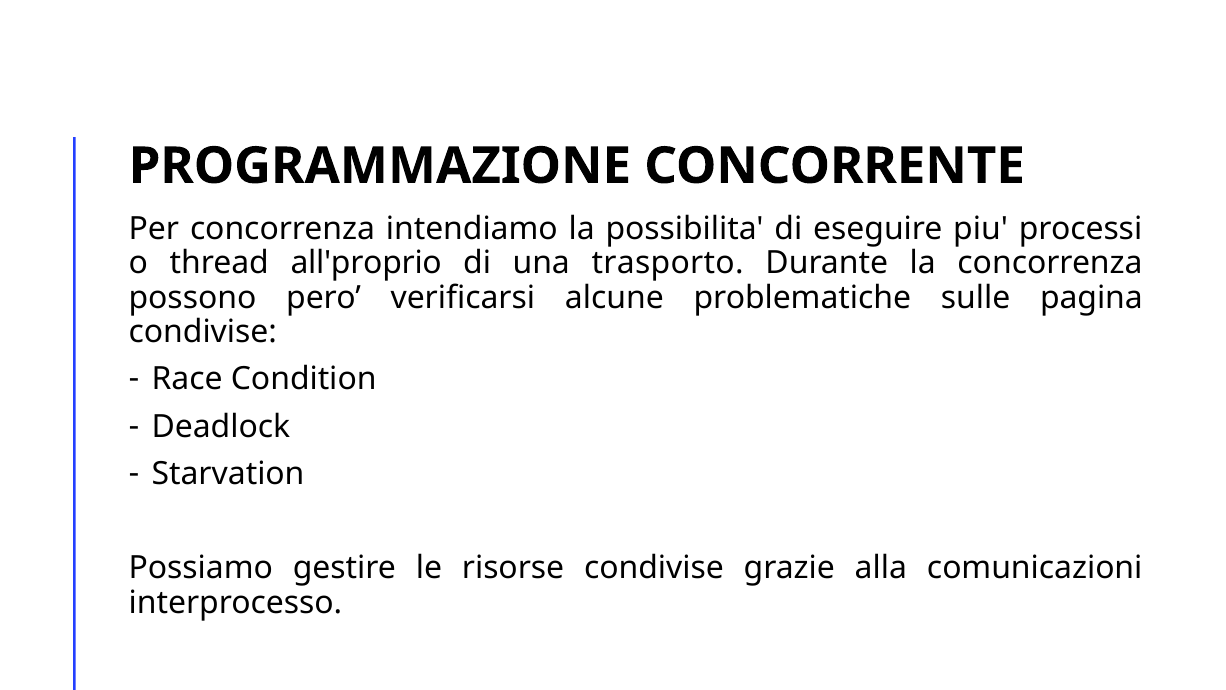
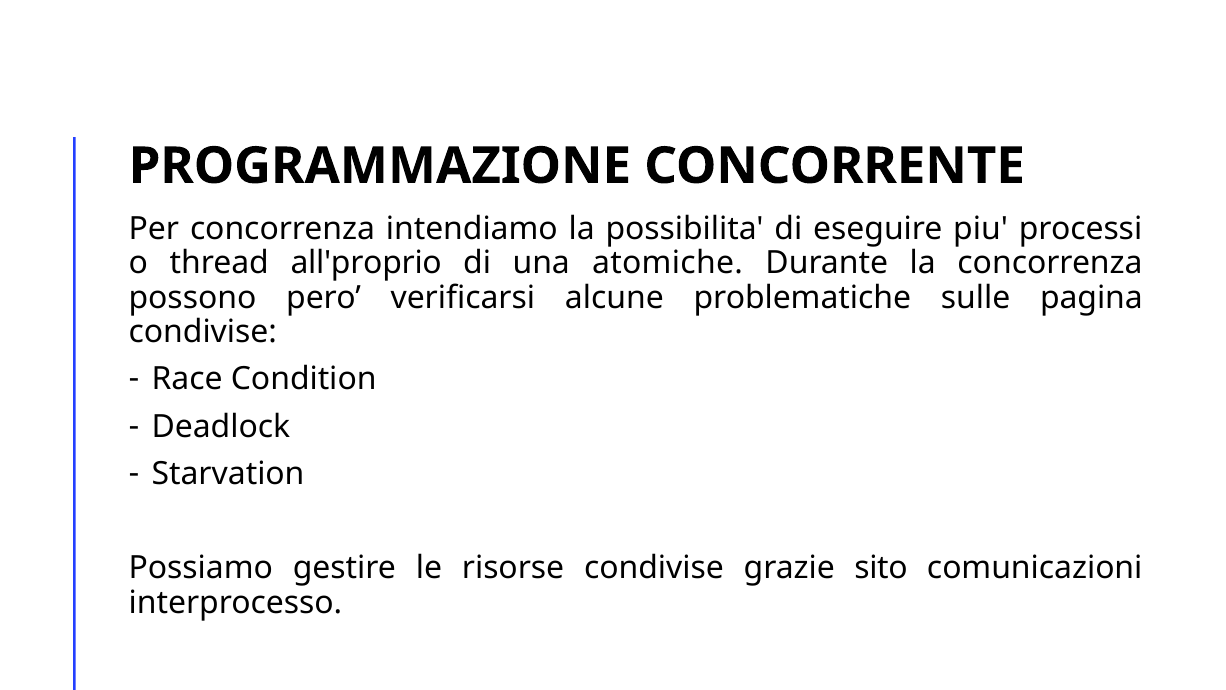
trasporto: trasporto -> atomiche (668, 263)
alla: alla -> sito (881, 568)
